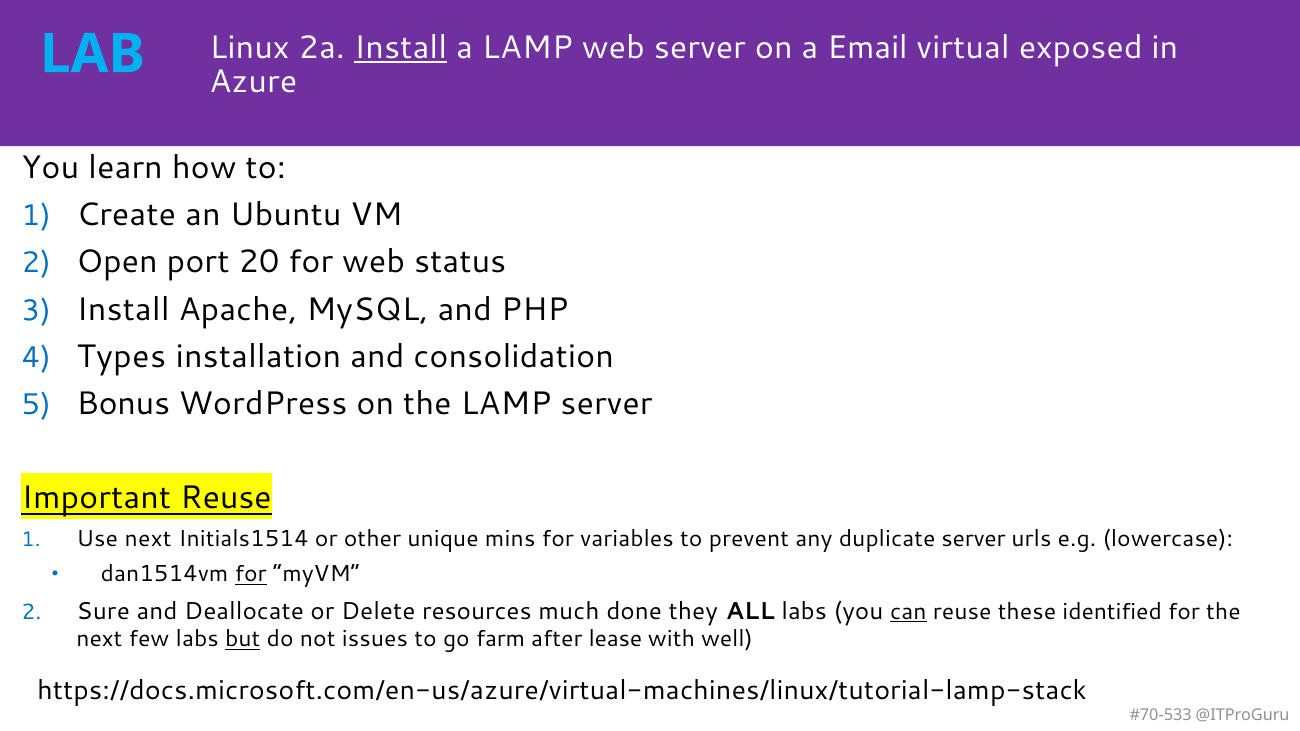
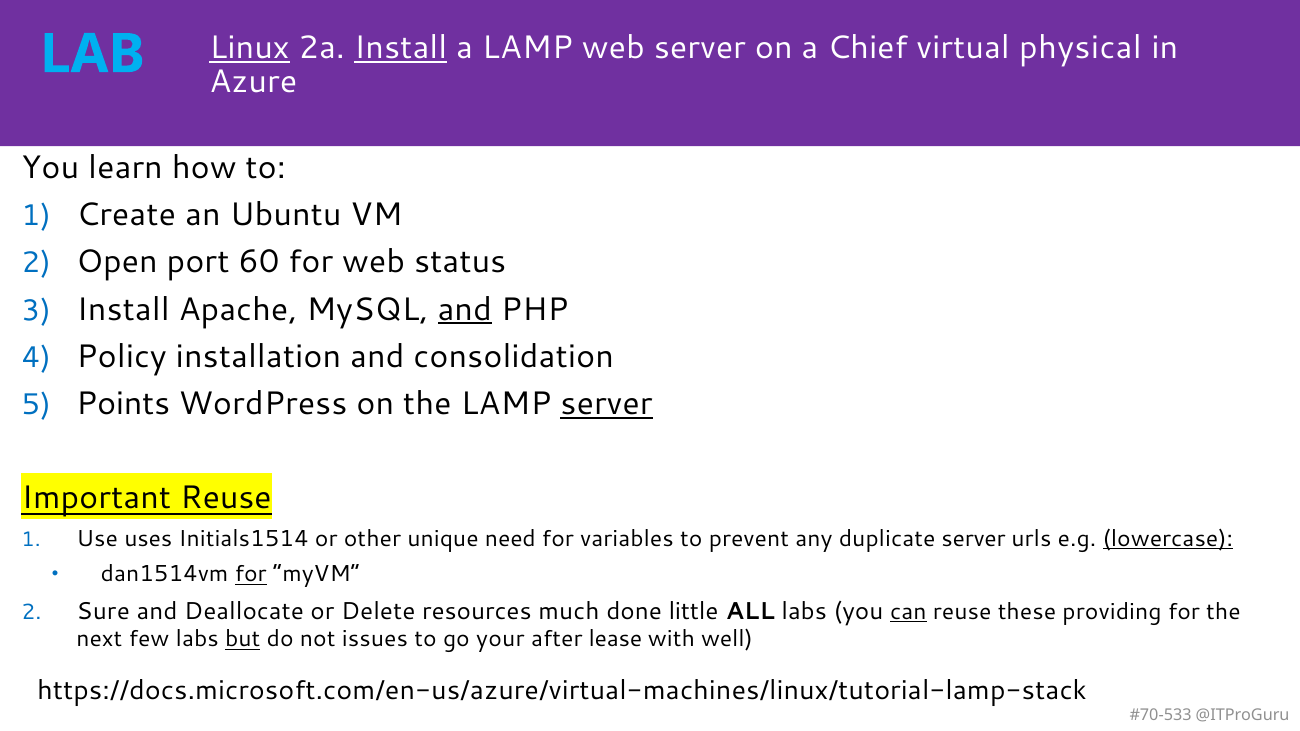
Linux underline: none -> present (249, 48)
Email: Email -> Chief (867, 48)
exposed: exposed -> physical (1081, 48)
20: 20 -> 60 (259, 262)
and underline: none -> present (465, 309)
Types: Types -> Policy (122, 357)
Bonus: Bonus -> Points (123, 404)
server underline: none -> present (607, 404)
Use next: next -> uses (148, 539)
mins: mins -> need (510, 539)
lowercase underline: none -> present (1168, 539)
they: they -> little (693, 611)
identified: identified -> providing (1112, 612)
farm: farm -> your (500, 640)
